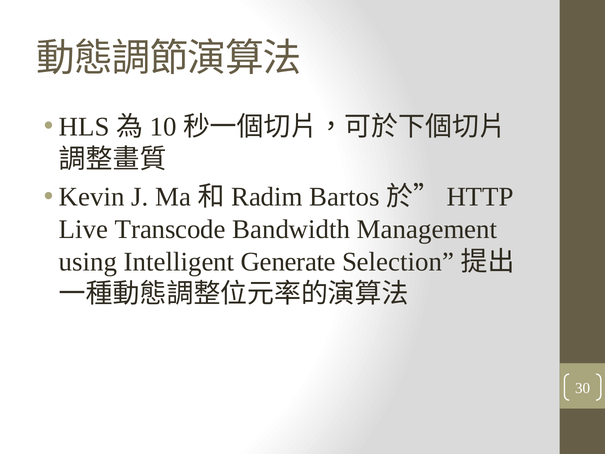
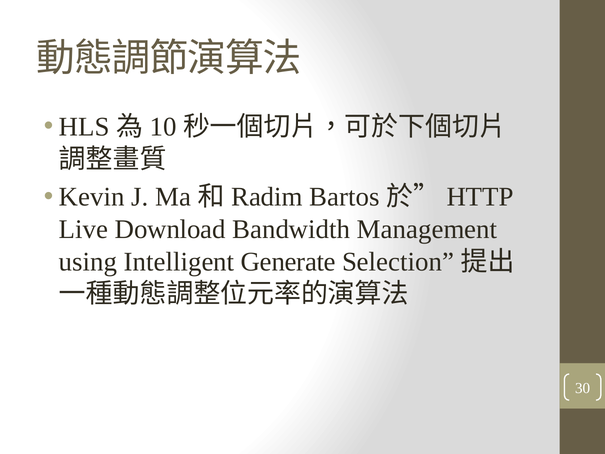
Transcode: Transcode -> Download (170, 229)
